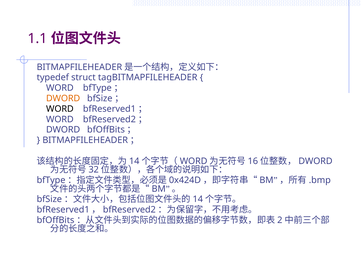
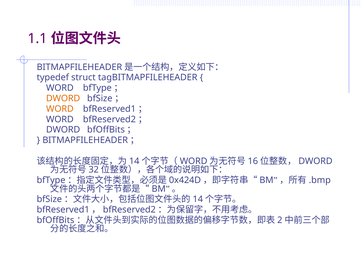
WORD colour: black -> orange (60, 109)
